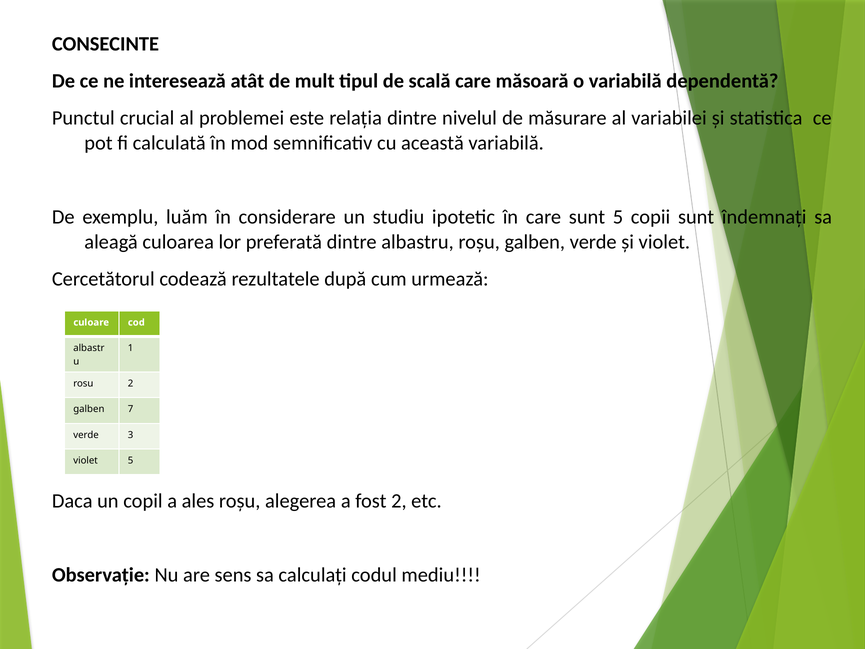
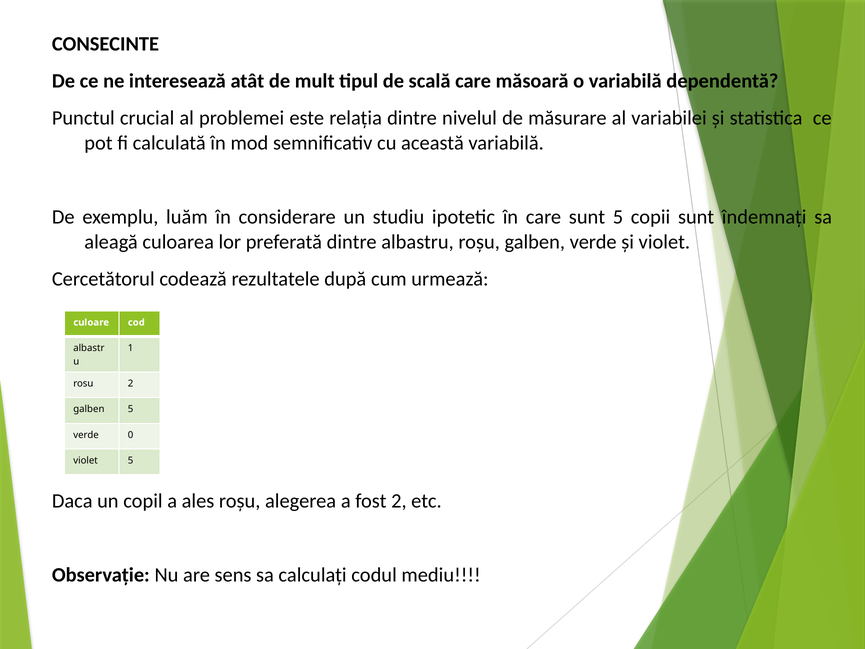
galben 7: 7 -> 5 (131, 409)
3: 3 -> 0 (131, 435)
